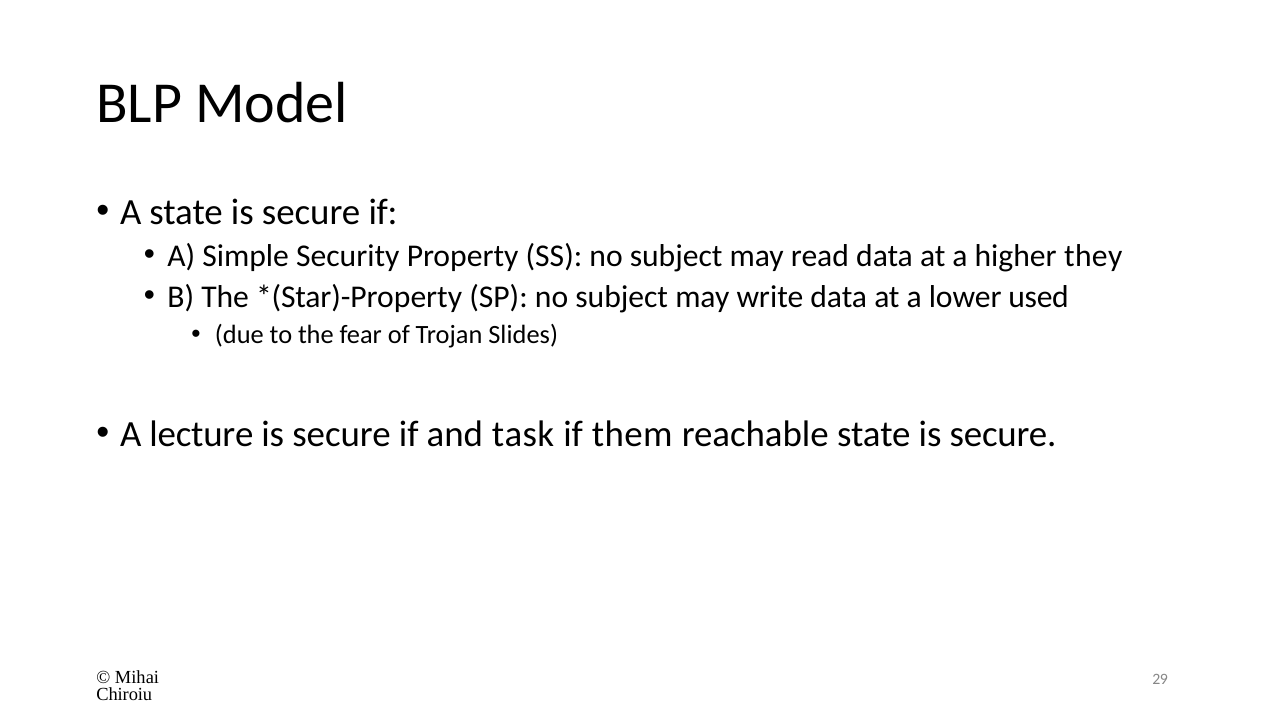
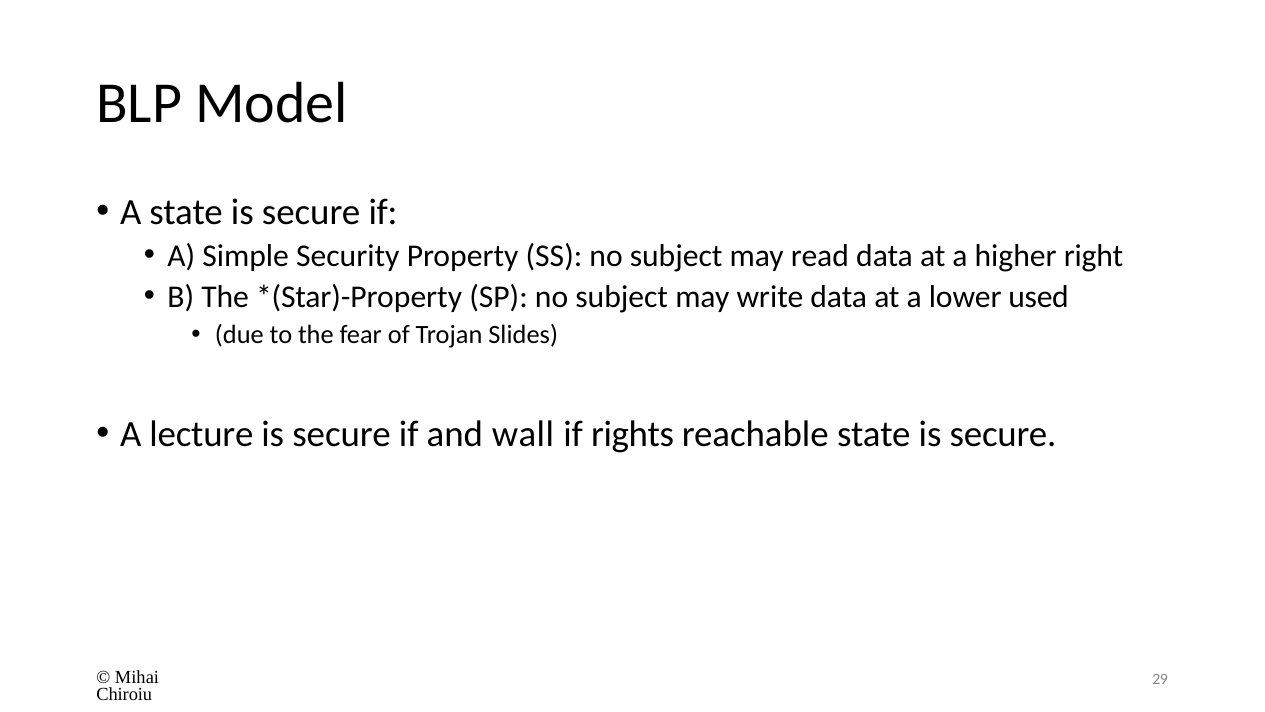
they: they -> right (1094, 256)
task: task -> wall (523, 434)
them: them -> rights (633, 434)
